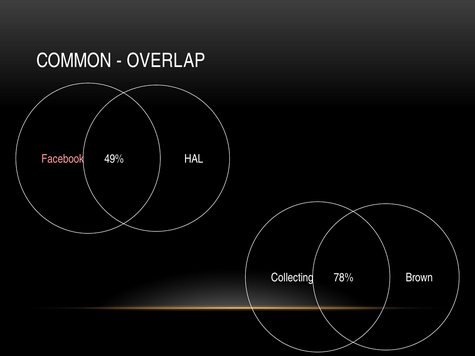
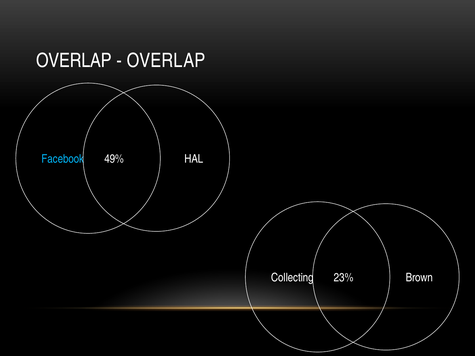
COMMON: COMMON -> OVERLAP (74, 61)
Facebook colour: pink -> light blue (63, 159)
78%: 78% -> 23% (344, 278)
